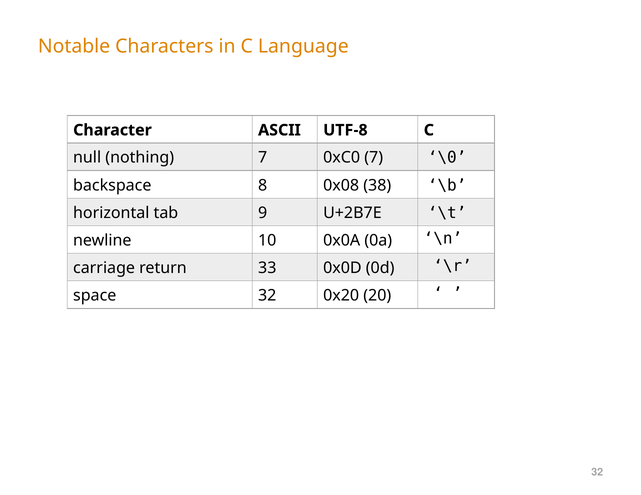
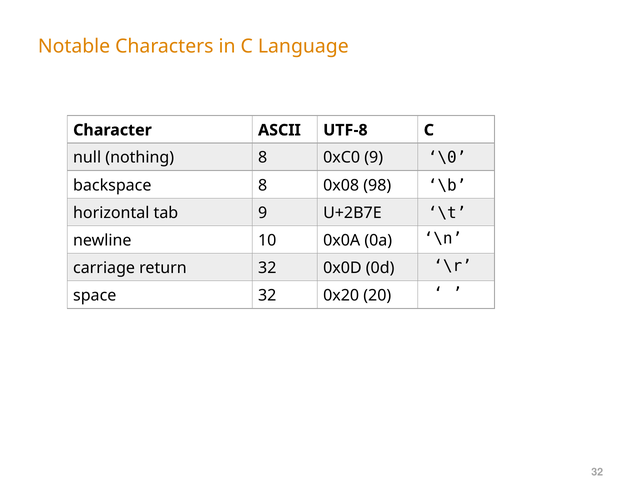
nothing 7: 7 -> 8 (263, 158)
0xC0 7: 7 -> 9 (374, 158)
38: 38 -> 98 (377, 185)
return 33: 33 -> 32 (267, 268)
